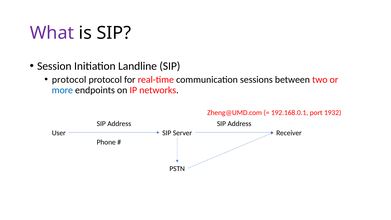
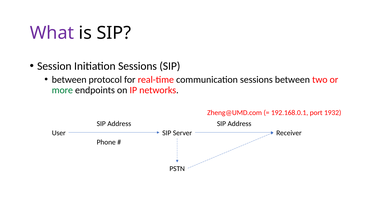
Initiation Landline: Landline -> Sessions (137, 66)
protocol: protocol -> between (69, 80)
more colour: blue -> green (62, 90)
